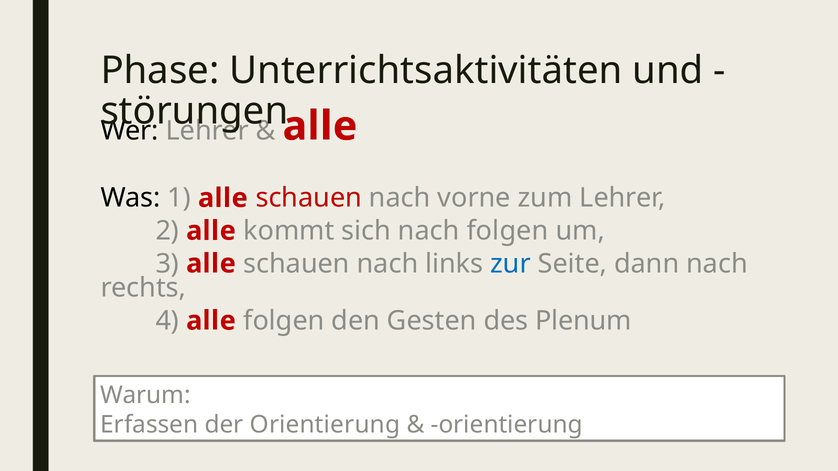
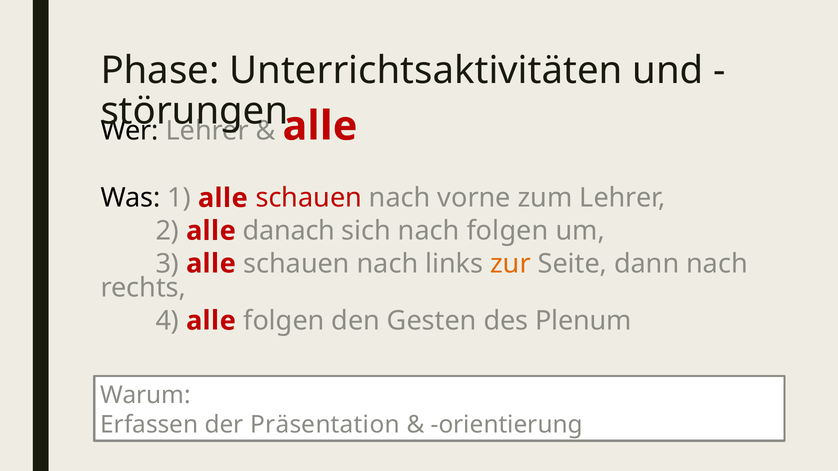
kommt: kommt -> danach (289, 231)
zur colour: blue -> orange (511, 264)
der Orientierung: Orientierung -> Präsentation (325, 425)
